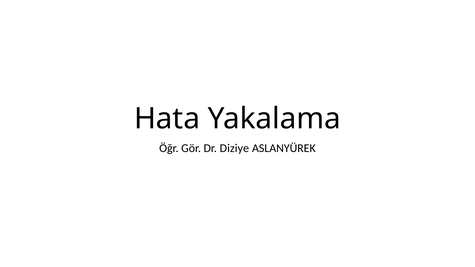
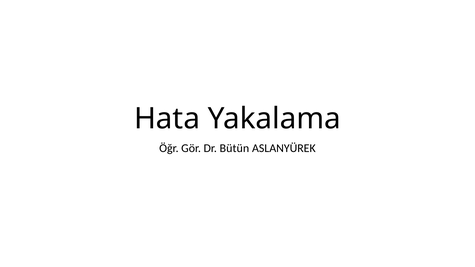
Diziye: Diziye -> Bütün (234, 148)
